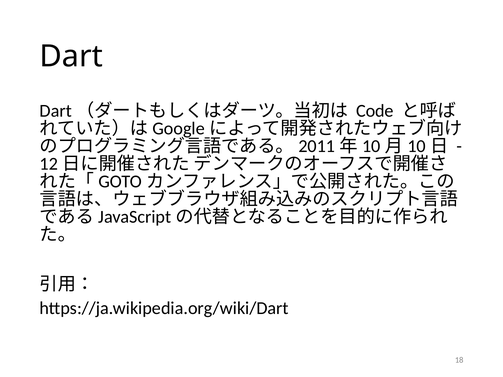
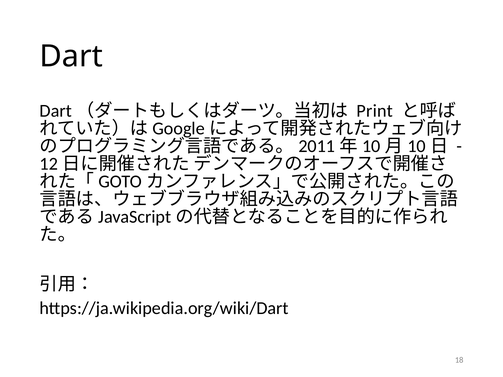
Code: Code -> Print (375, 111)
